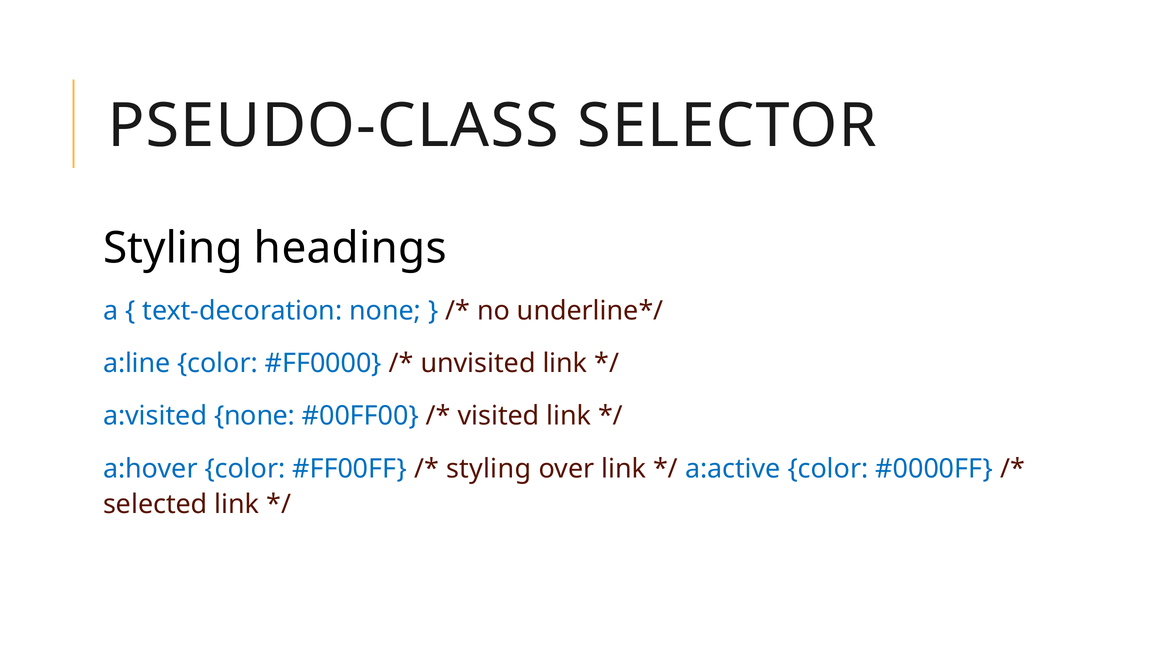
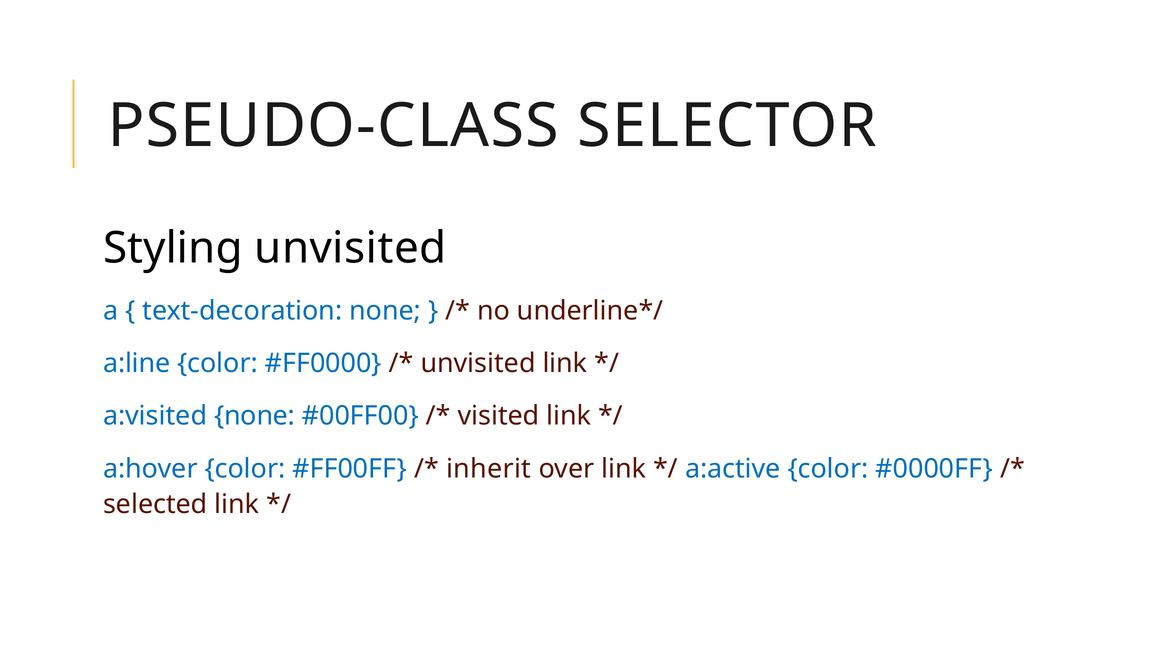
Styling headings: headings -> unvisited (350, 248)
styling: styling -> inherit (489, 469)
